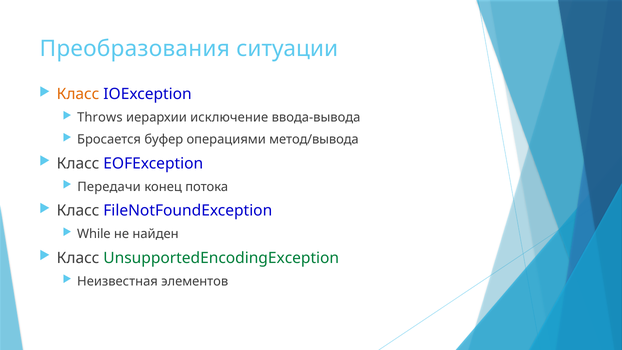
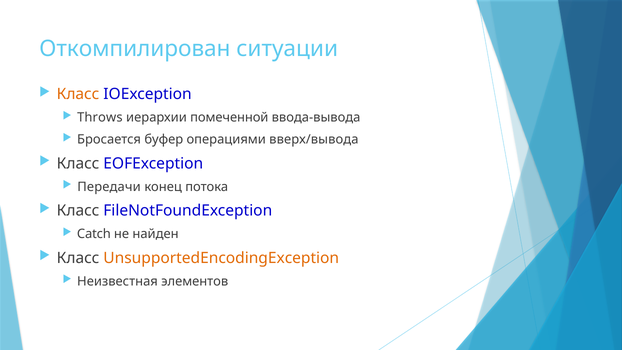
Преобразования: Преобразования -> Откомпилирован (135, 49)
исключение: исключение -> помеченной (229, 118)
метод/вывода: метод/вывода -> вверх/вывода (314, 140)
While: While -> Catch (94, 234)
UnsupportedEncodingException colour: green -> orange (221, 258)
